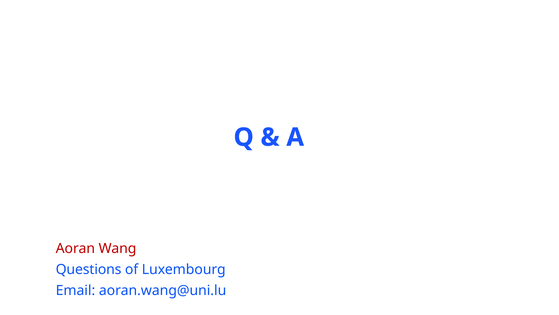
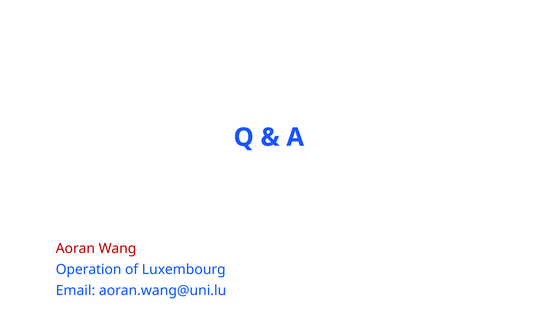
Questions: Questions -> Operation (89, 269)
